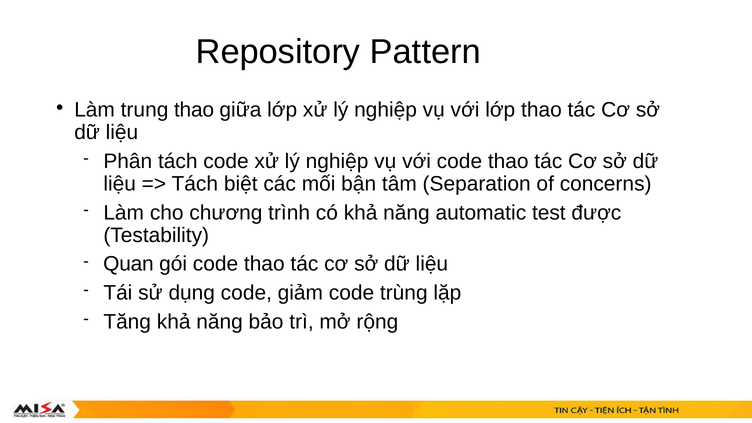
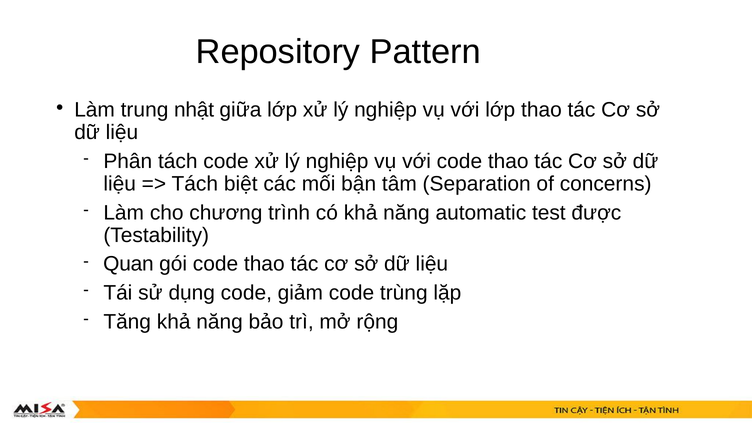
trung thao: thao -> nhật (194, 110)
